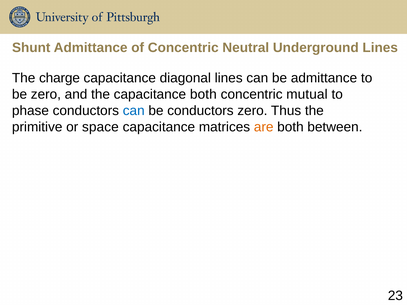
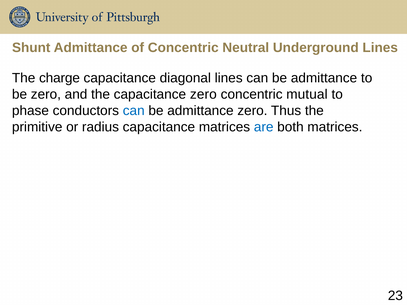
capacitance both: both -> zero (203, 94)
conductors: conductors -> admittance (200, 111)
space: space -> radius (100, 127)
are colour: orange -> blue (264, 127)
both between: between -> matrices (335, 127)
